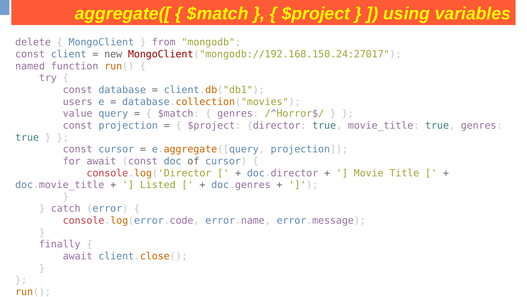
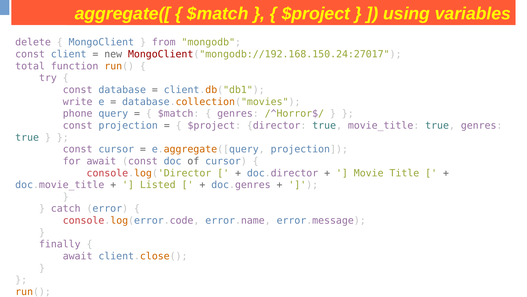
named: named -> total (30, 66)
users: users -> write (78, 102)
value: value -> phone (78, 113)
